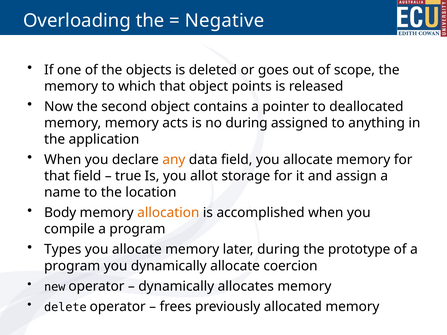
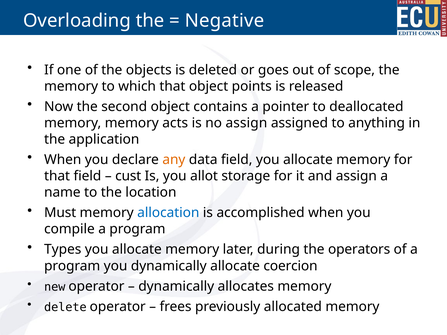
no during: during -> assign (246, 123)
true: true -> cust (128, 176)
Body: Body -> Must (60, 213)
allocation colour: orange -> blue (168, 213)
prototype: prototype -> operators (359, 250)
